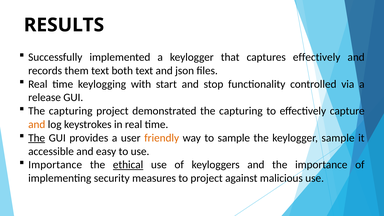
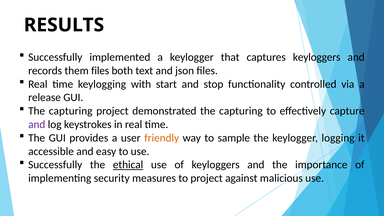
captures effectively: effectively -> keyloggers (317, 57)
them text: text -> files (100, 71)
and colour: orange -> purple (37, 124)
The underline: present -> none (37, 138)
keylogger sample: sample -> logging (338, 138)
Importance: Importance -> Successfully (55, 165)
